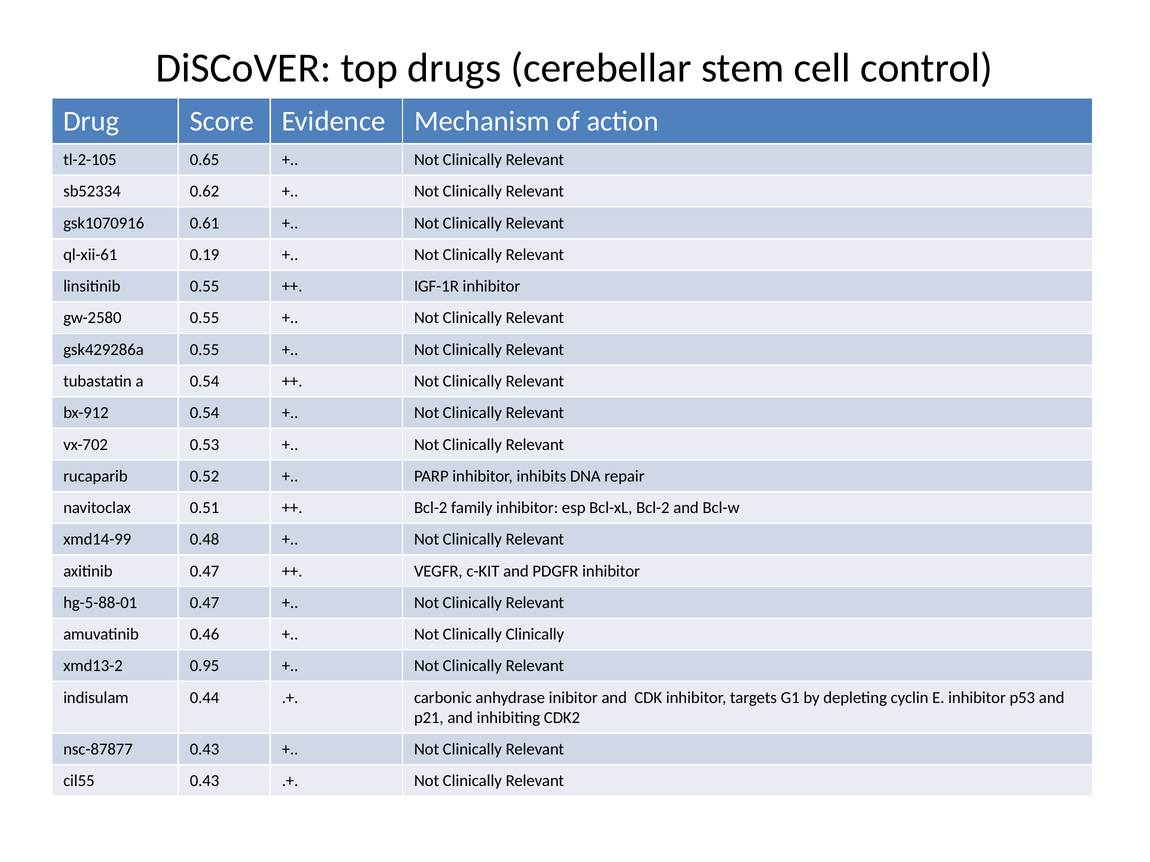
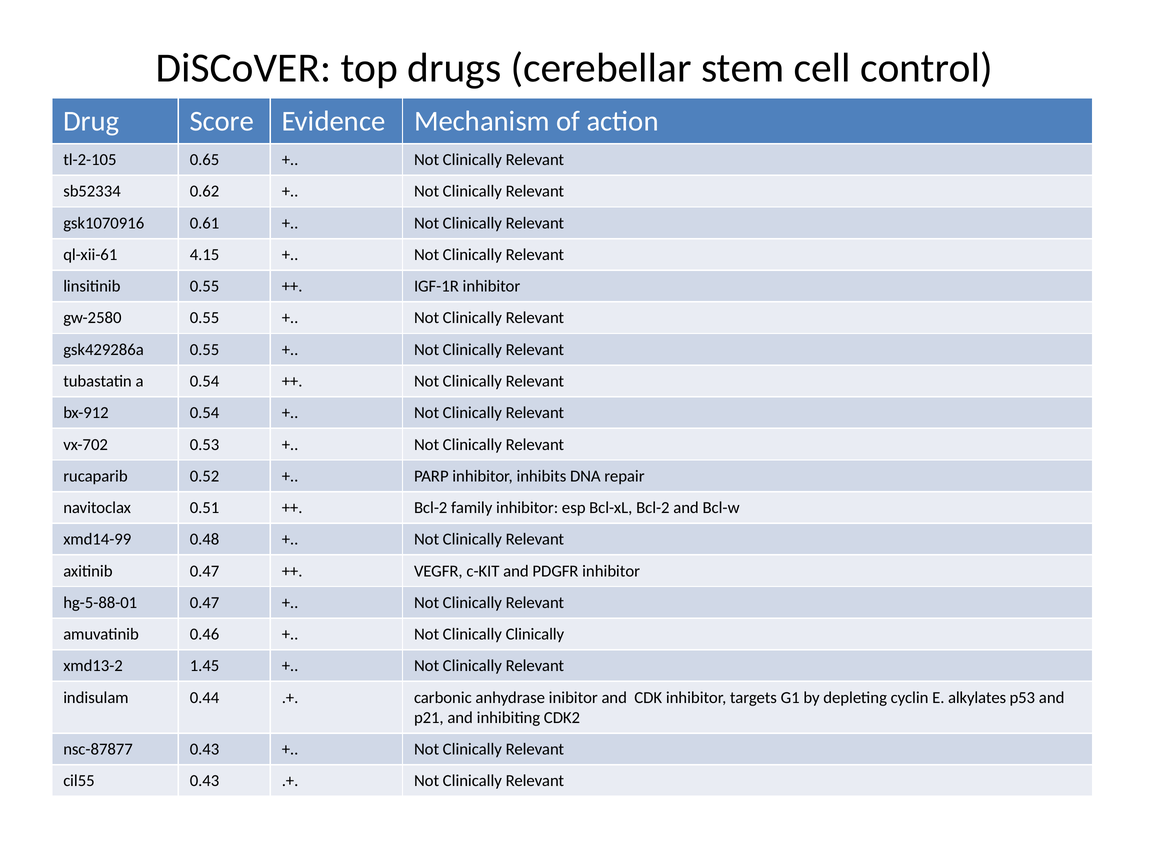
0.19: 0.19 -> 4.15 (205, 255)
0.95: 0.95 -> 1.45 (205, 666)
E inhibitor: inhibitor -> alkylates (977, 698)
